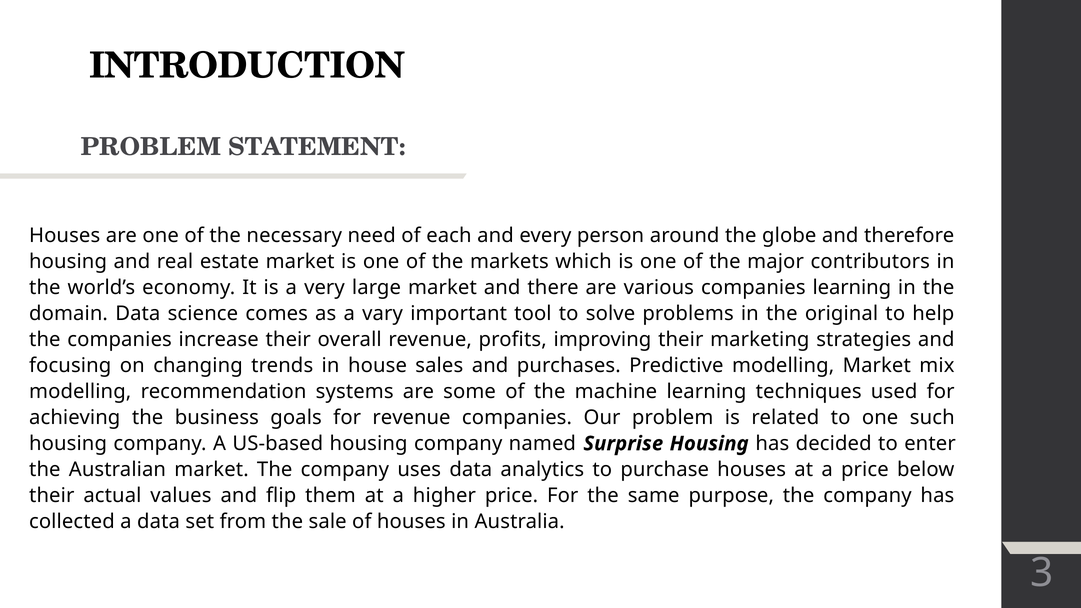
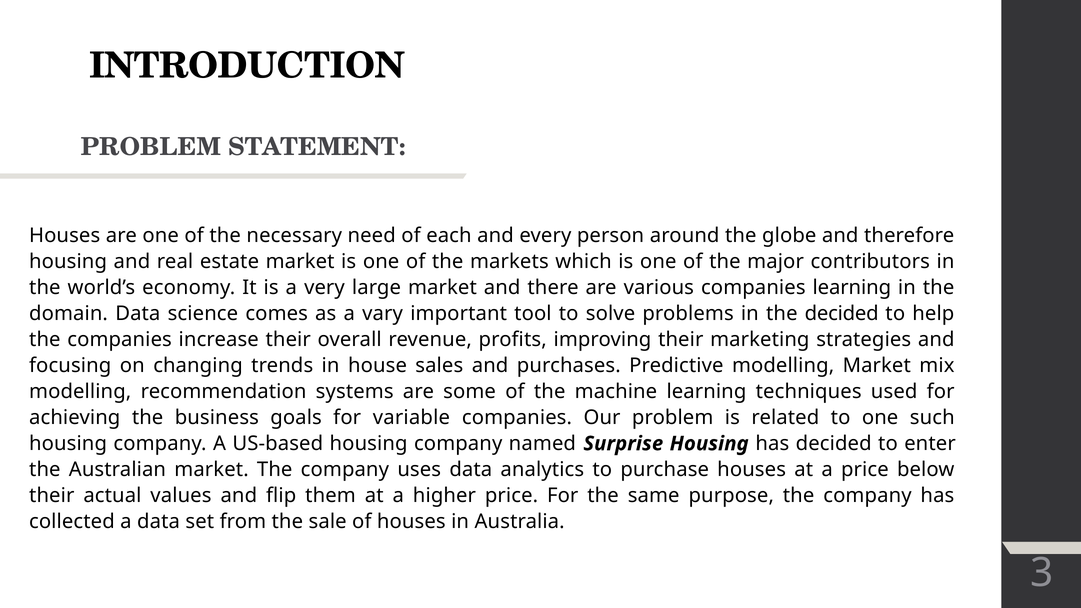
the original: original -> decided (842, 314)
for revenue: revenue -> variable (411, 418)
